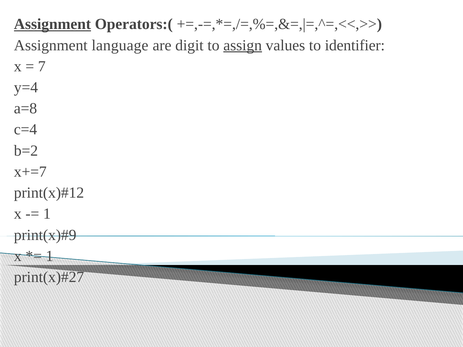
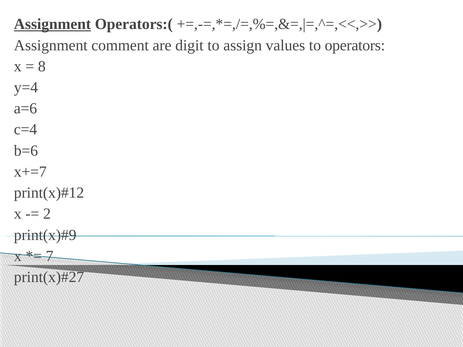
language: language -> comment (120, 45)
assign underline: present -> none (243, 45)
identifier: identifier -> operators (355, 45)
7: 7 -> 8 (42, 66)
a=8: a=8 -> a=6 (26, 109)
b=2: b=2 -> b=6 (26, 151)
1: 1 -> 2 (47, 214)
1: 1 -> 7 (50, 256)
